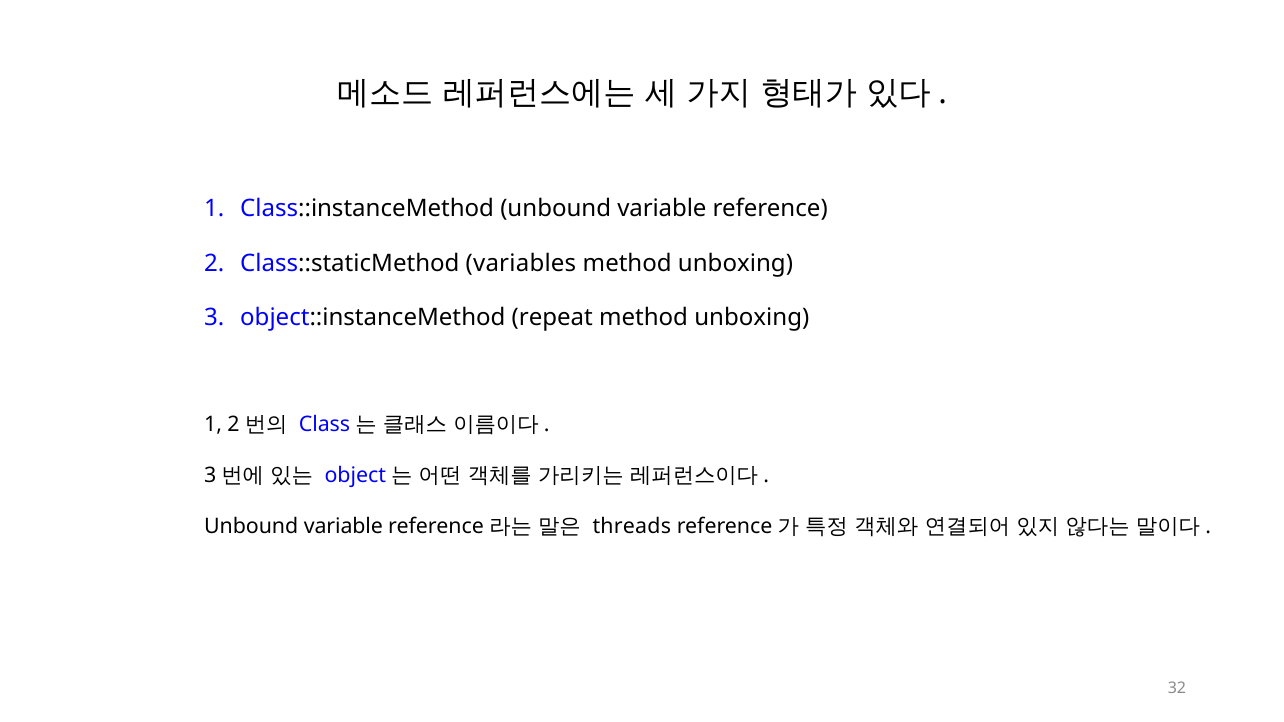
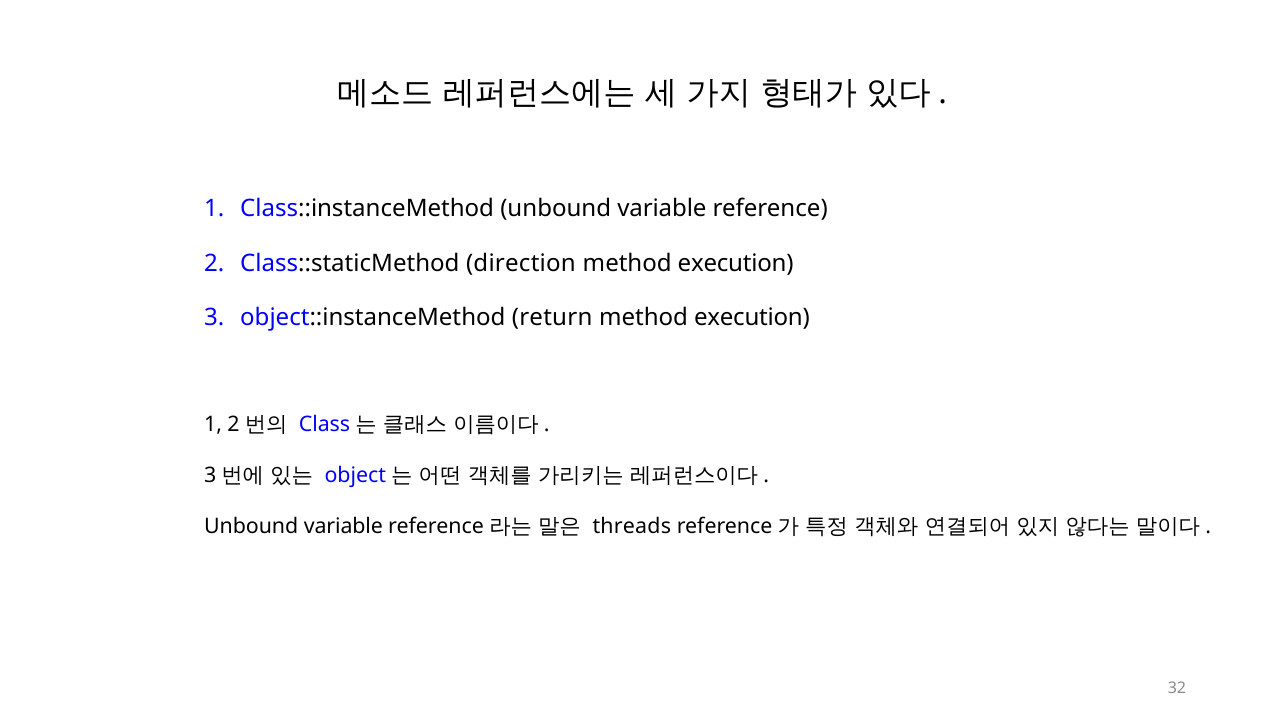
variables: variables -> direction (521, 263)
unboxing: unboxing -> execution (736, 263)
repeat: repeat -> return (552, 318)
unboxing: unboxing -> execution (752, 318)
